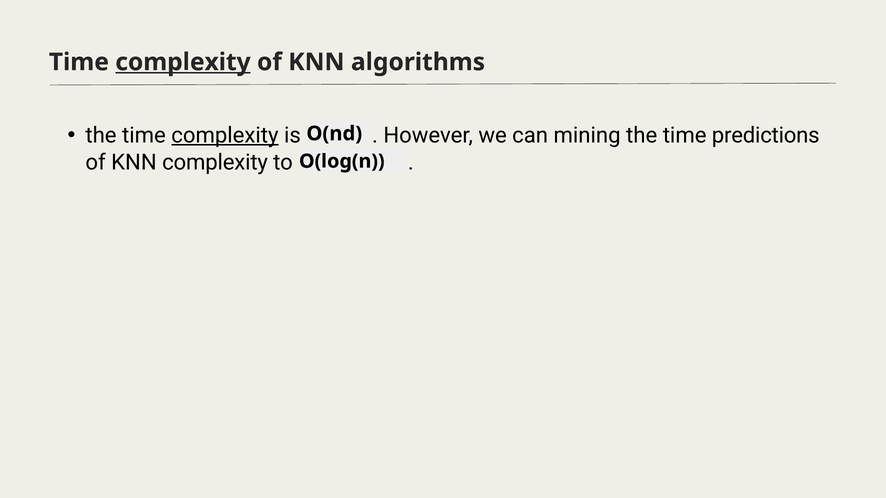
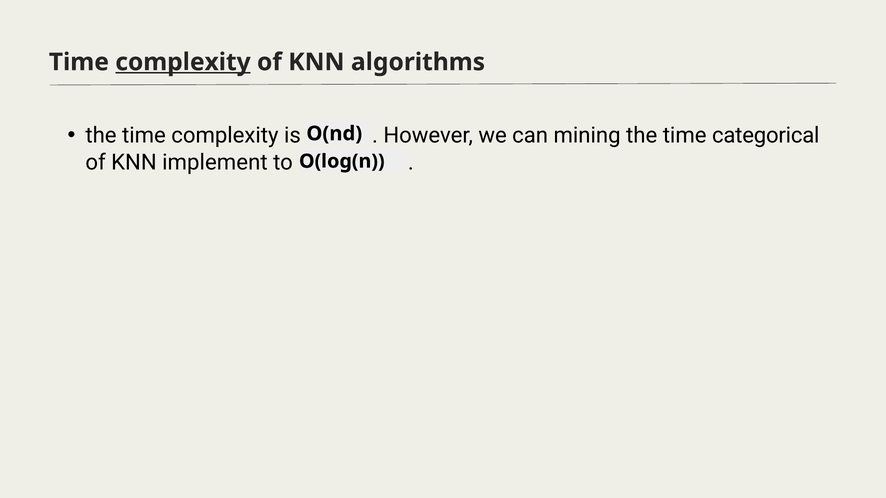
complexity underline: present -> none (225, 135)
predictions: predictions -> categorical (766, 135)
KNN complexity: complexity -> implement (215, 163)
